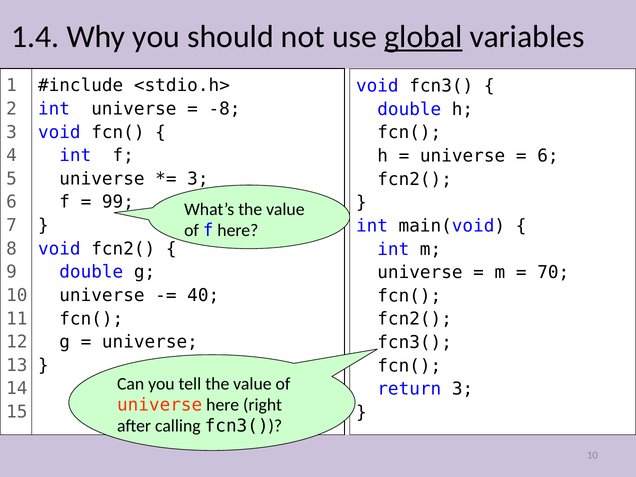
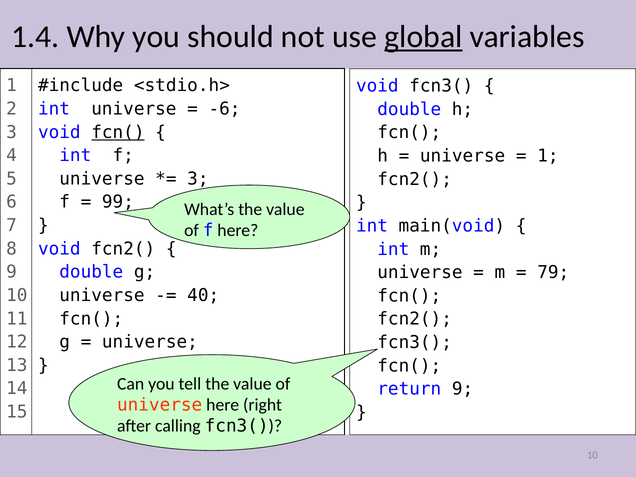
-8: -8 -> -6 (225, 109)
fcn( underline: none -> present (118, 132)
6: 6 -> 1 (548, 156)
70: 70 -> 79 (553, 272)
return 3: 3 -> 9 (463, 389)
